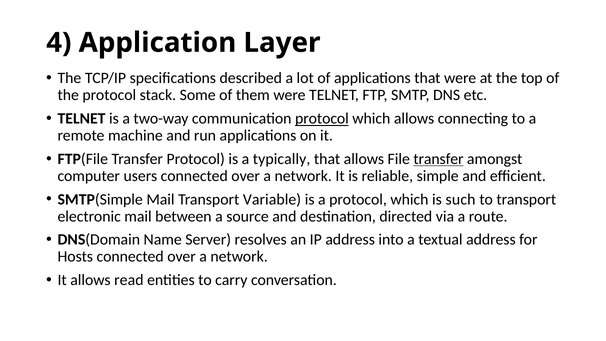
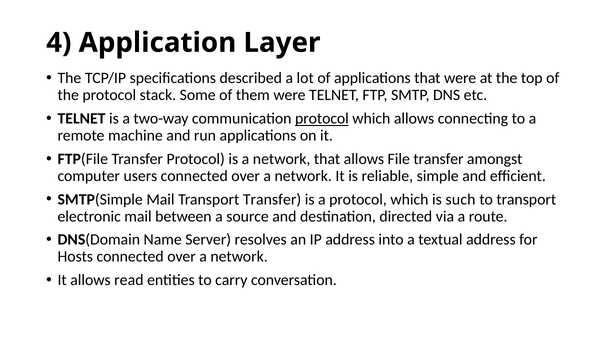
is a typically: typically -> network (282, 159)
transfer underline: present -> none (439, 159)
Transport Variable: Variable -> Transfer (272, 199)
